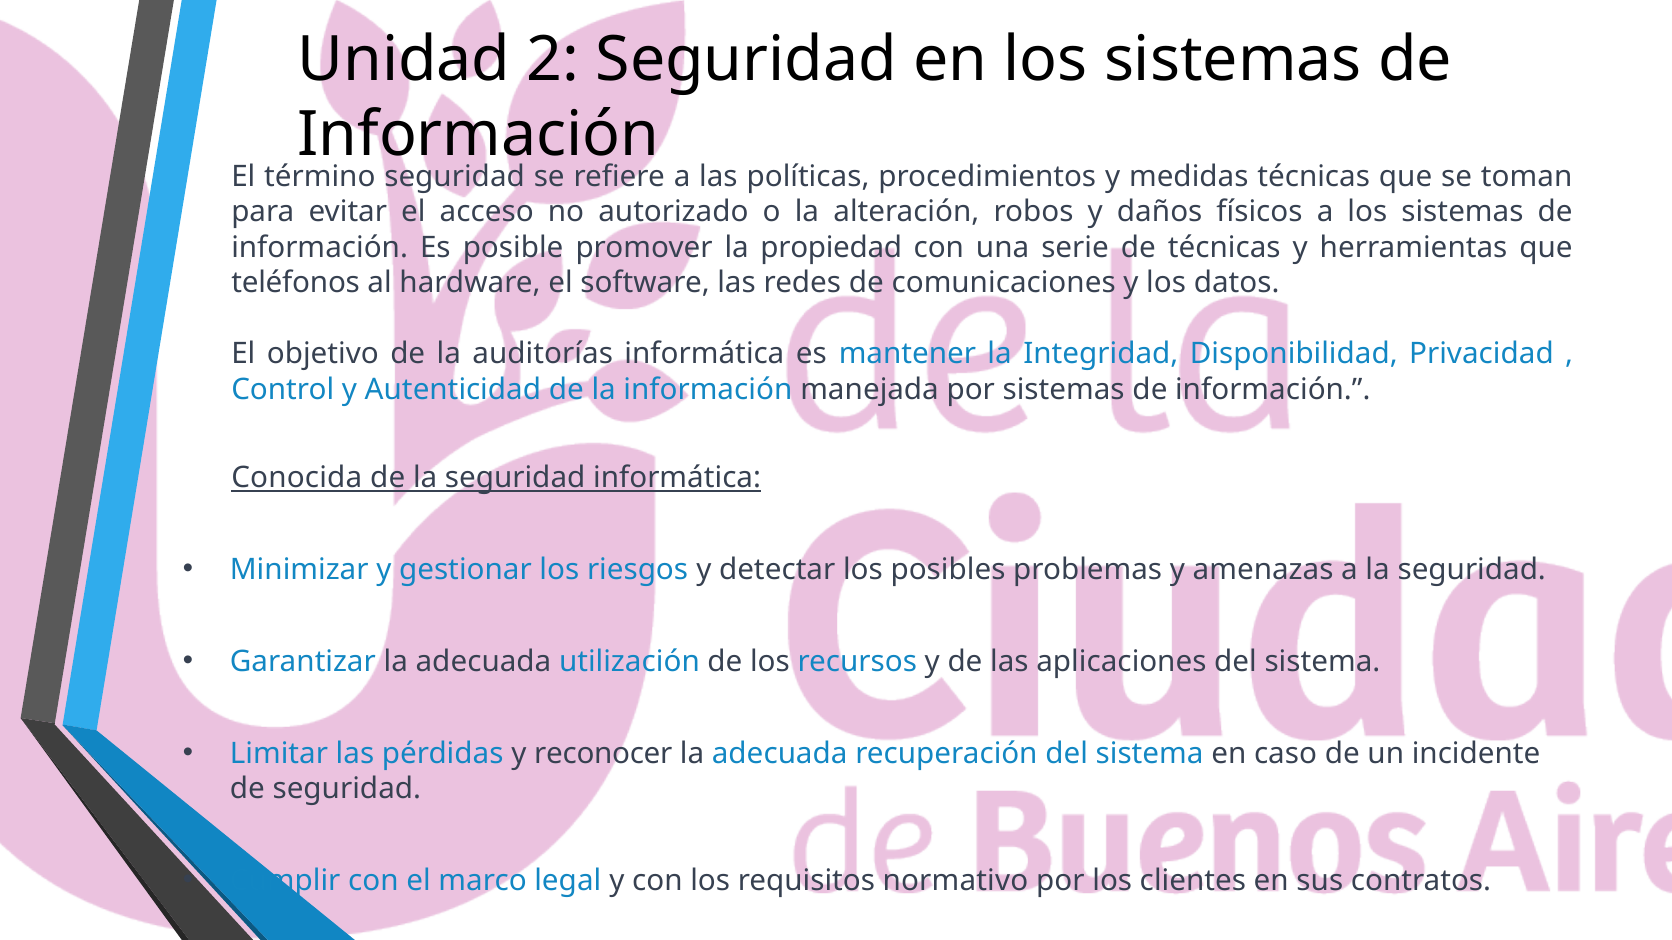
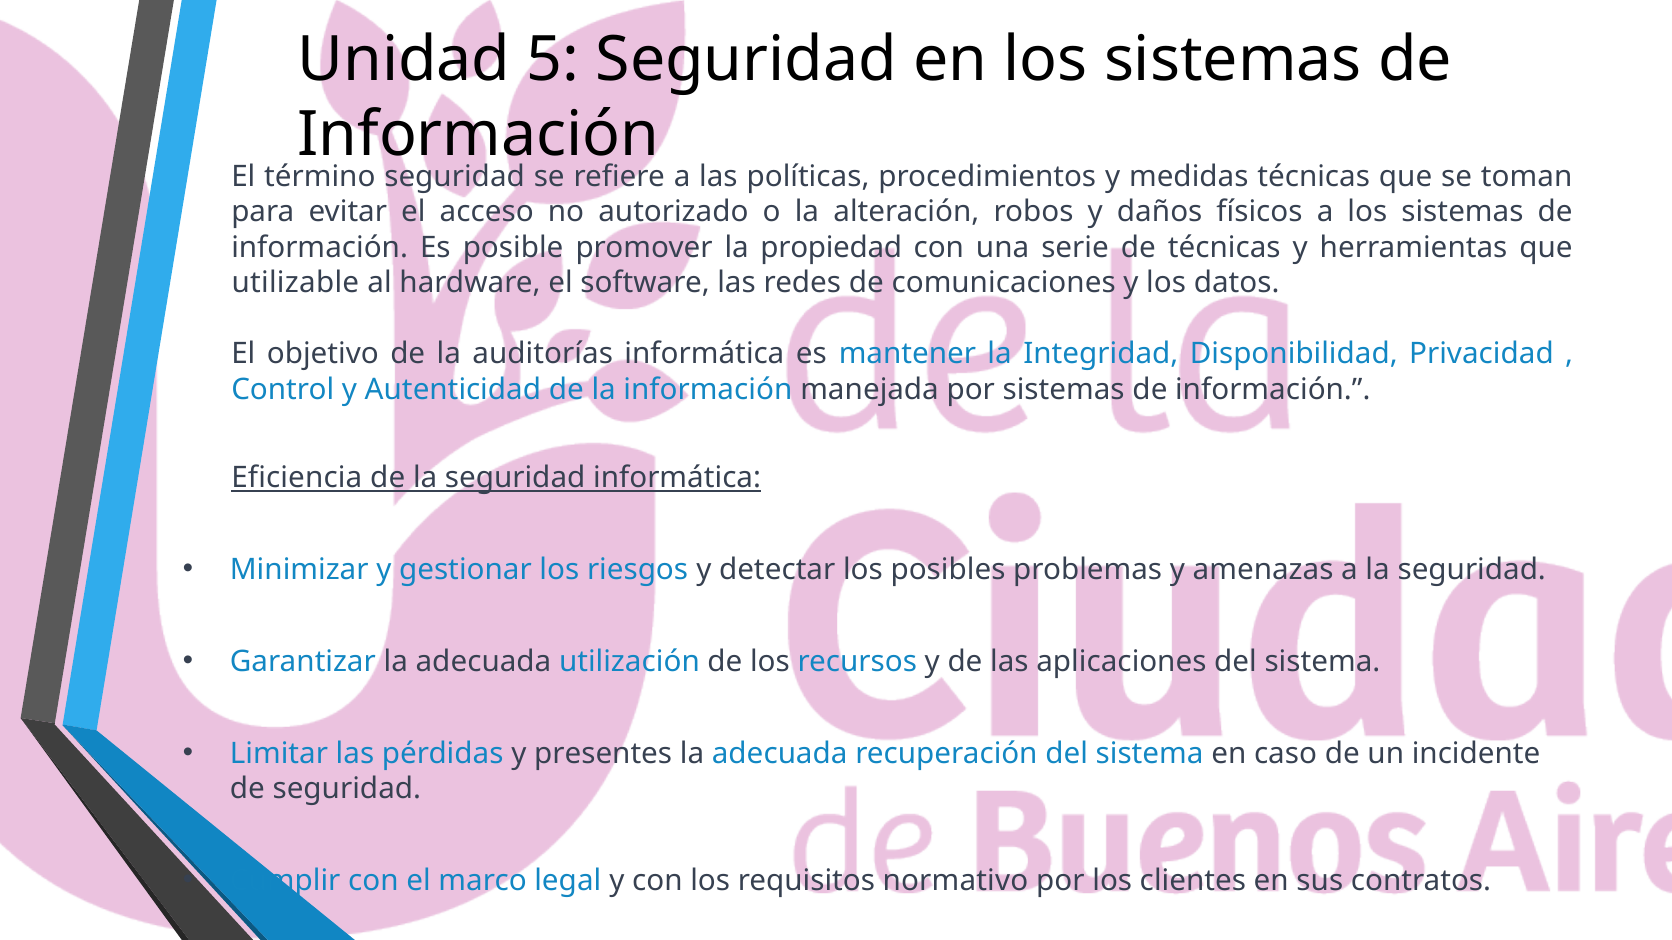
2: 2 -> 5 (553, 59)
teléfonos: teléfonos -> utilizable (295, 283)
Conocida: Conocida -> Eficiencia (297, 478)
reconocer: reconocer -> presentes (603, 754)
